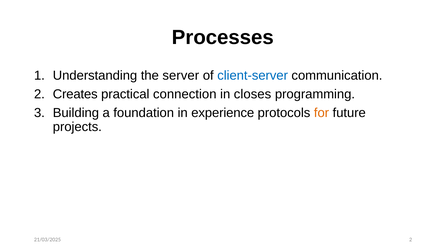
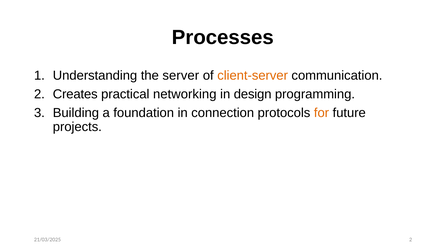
client-server colour: blue -> orange (253, 75)
connection: connection -> networking (185, 94)
closes: closes -> design (253, 94)
experience: experience -> connection (223, 113)
